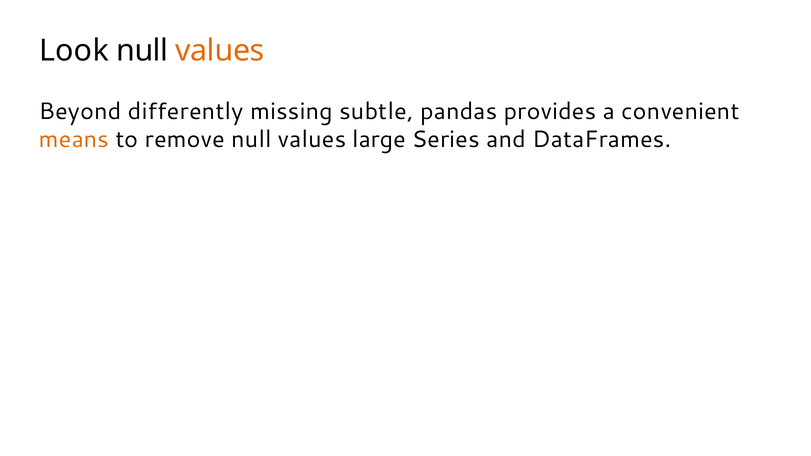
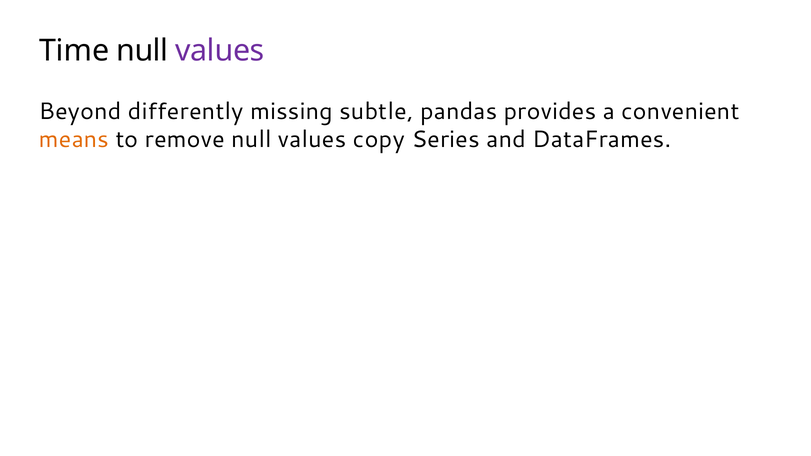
Look: Look -> Time (74, 51)
values colour: orange -> purple (220, 51)
large: large -> copy (379, 140)
